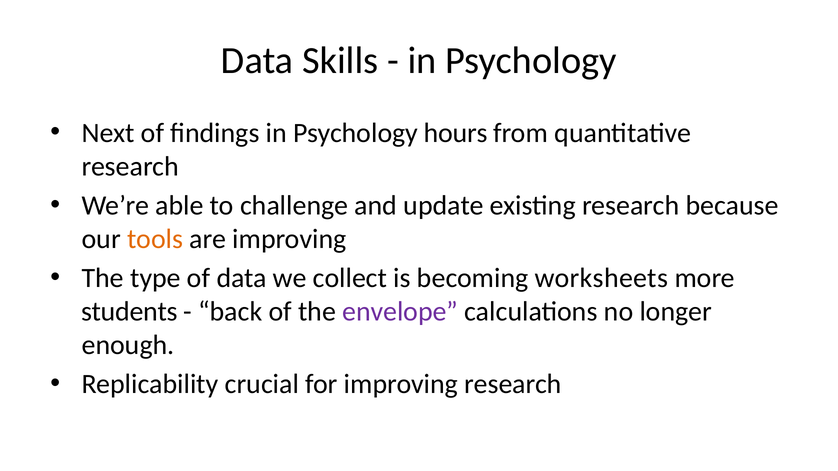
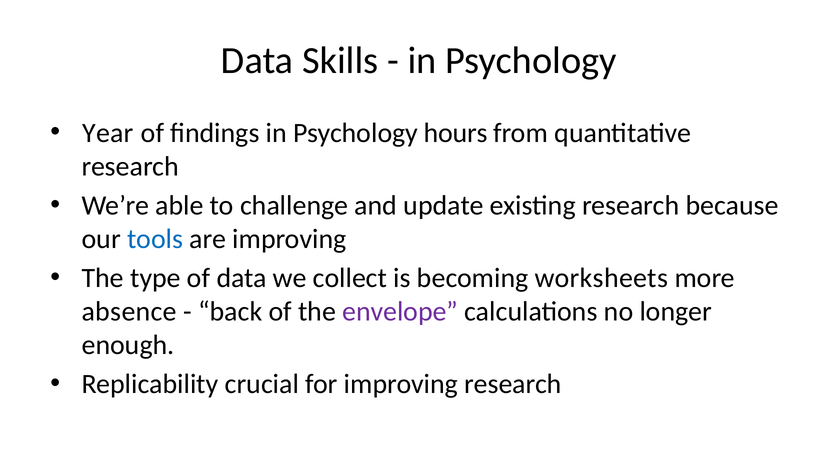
Next: Next -> Year (108, 133)
tools colour: orange -> blue (155, 239)
students: students -> absence (129, 312)
